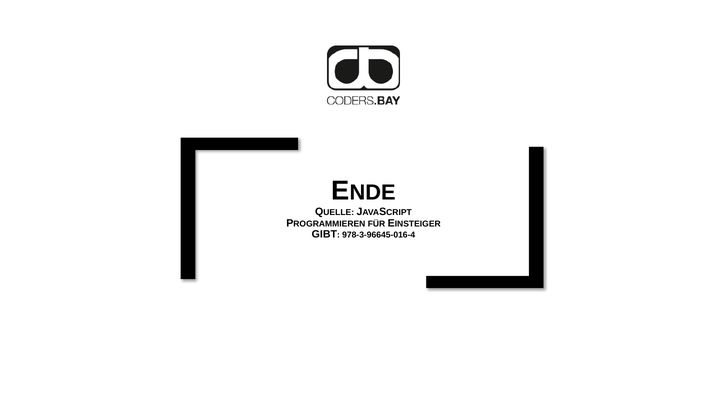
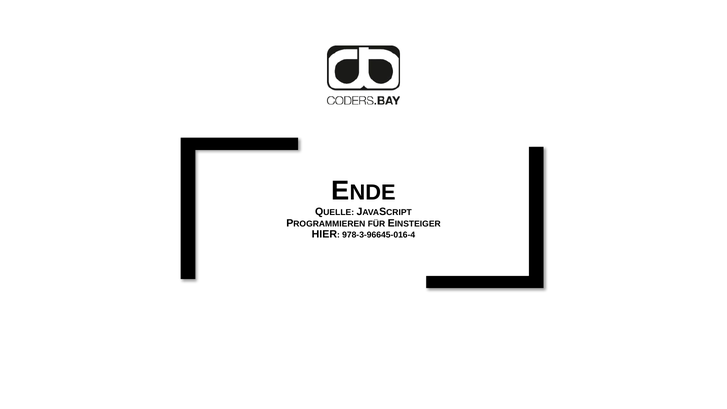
GIBT: GIBT -> HIER (324, 234)
